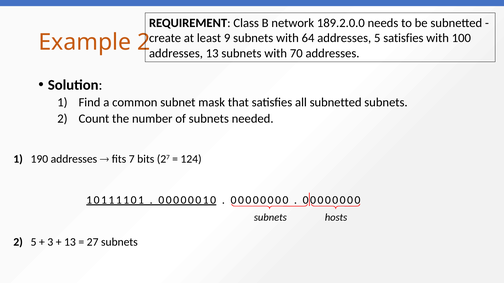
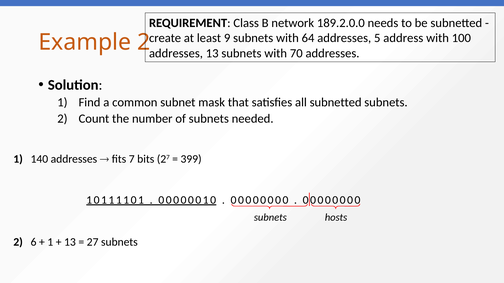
5 satisfies: satisfies -> address (403, 38)
190: 190 -> 140 (39, 159)
124: 124 -> 399 (191, 159)
2 5: 5 -> 6 (34, 243)
3: 3 -> 1 (50, 243)
